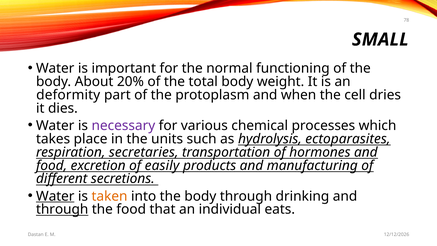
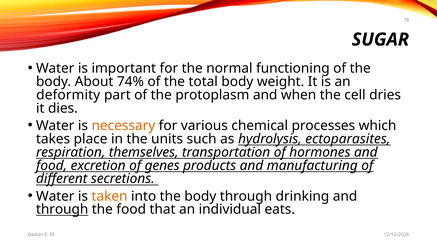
SMALL: SMALL -> SUGAR (380, 40)
20%: 20% -> 74% (130, 82)
necessary colour: purple -> orange (123, 126)
secretaries: secretaries -> themselves (144, 152)
easily: easily -> genes (162, 165)
Water underline: present -> none (55, 196)
